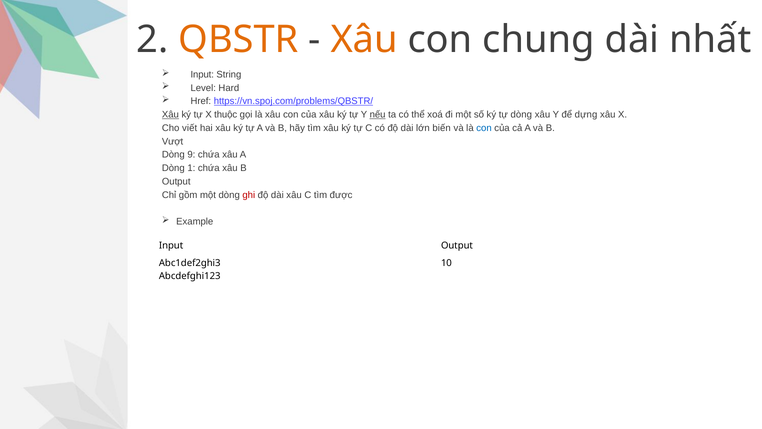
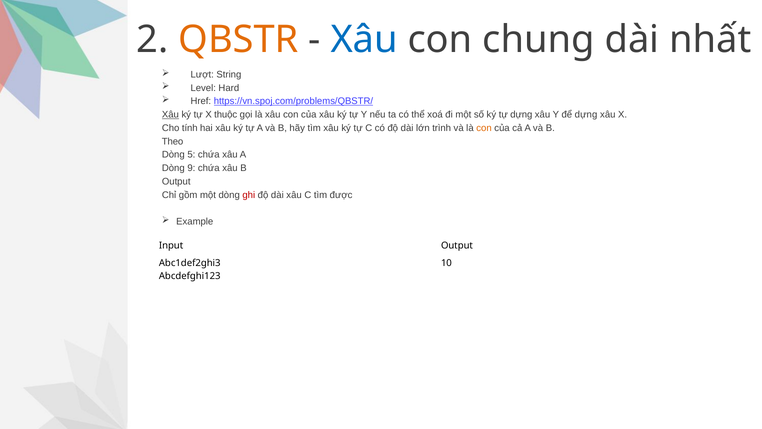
Xâu colour: orange -> blue (364, 40)
Input: Input -> Lượt (202, 74)
nếu underline: present -> none (378, 115)
tự dòng: dòng -> dựng (521, 115)
viết: viết -> tính (190, 128)
biến: biến -> trình (442, 128)
con colour: blue -> orange (484, 128)
Vượt: Vượt -> Theo (173, 141)
9: 9 -> 5 (191, 155)
1: 1 -> 9 (191, 168)
